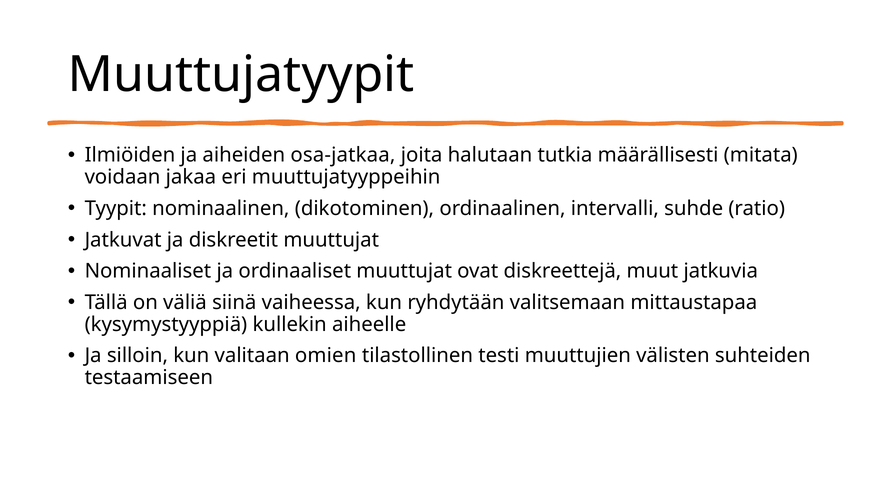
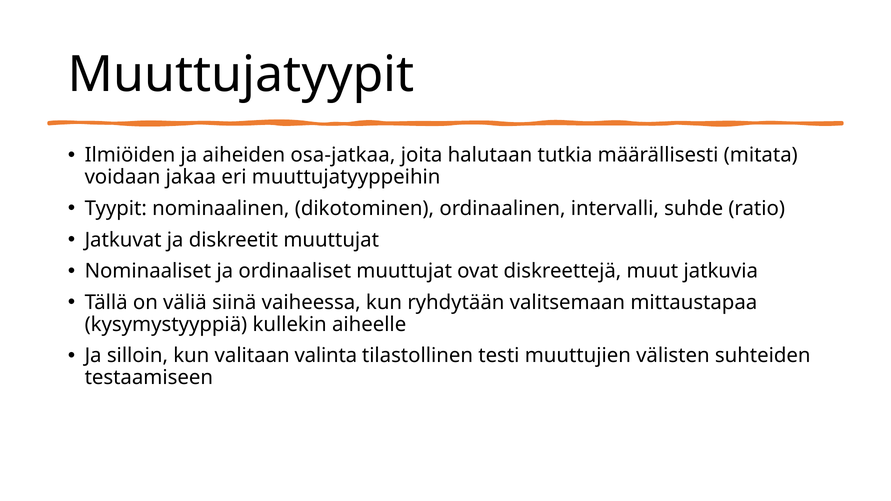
omien: omien -> valinta (326, 356)
